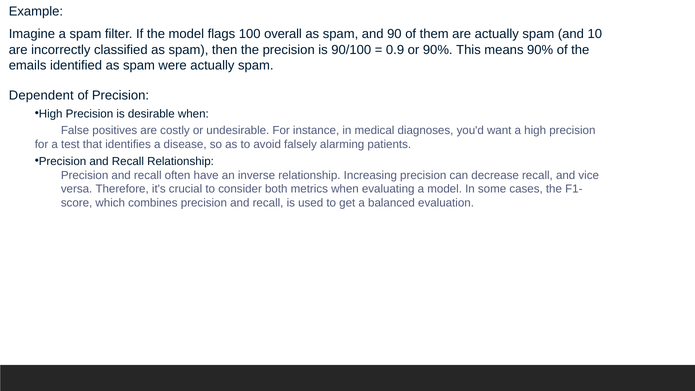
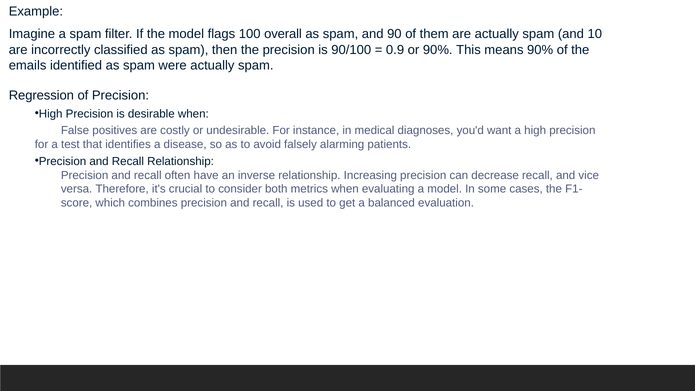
Dependent: Dependent -> Regression (41, 96)
